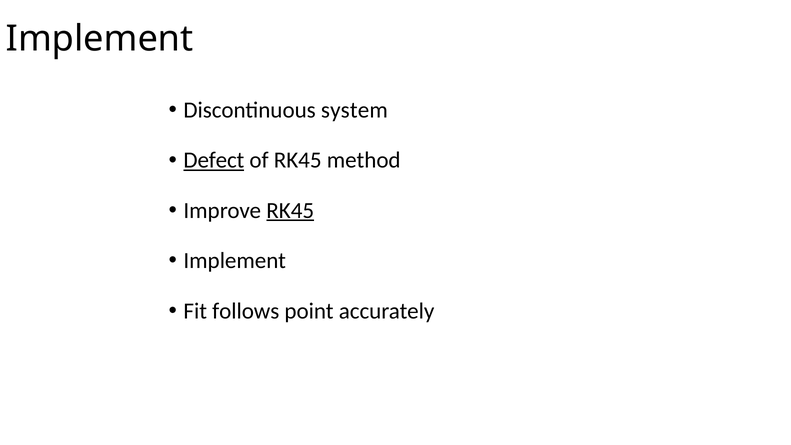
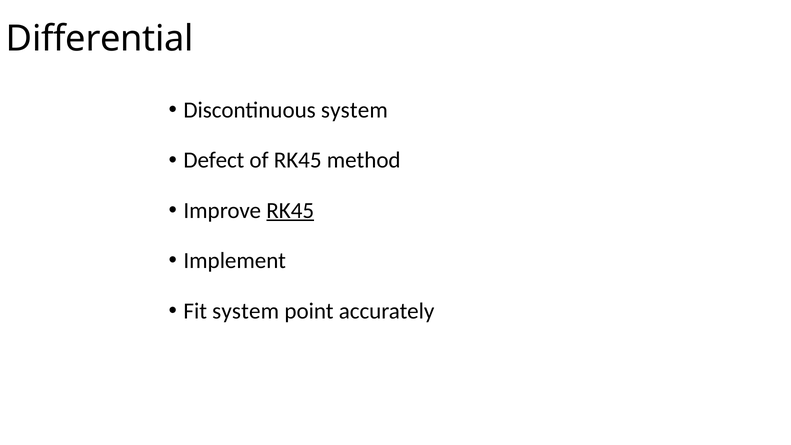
Implement: Implement -> Differential (100, 39)
Defect underline: present -> none (214, 160)
Fit follows: follows -> system (246, 311)
